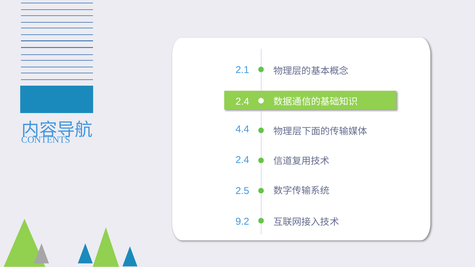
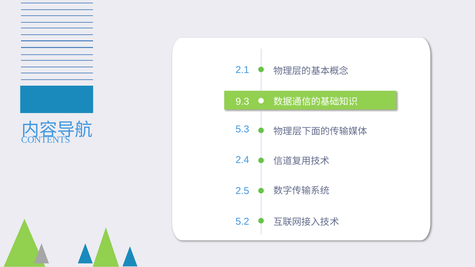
2.4: 2.4 -> 9.3 (242, 102)
4.4: 4.4 -> 5.3 (242, 129)
9.2: 9.2 -> 5.2 (242, 221)
